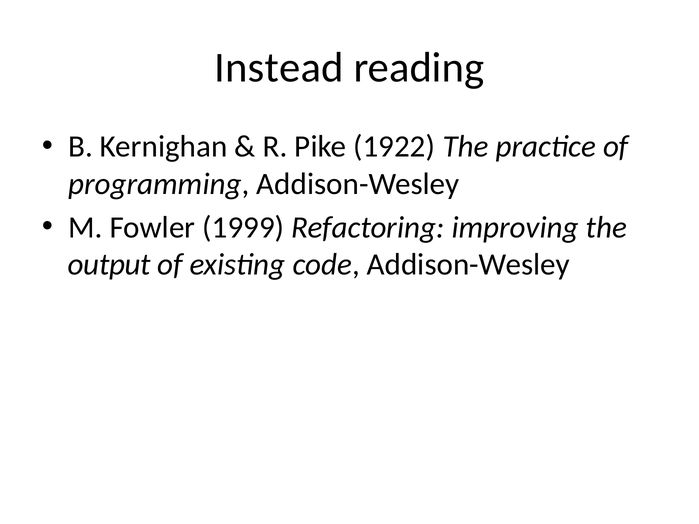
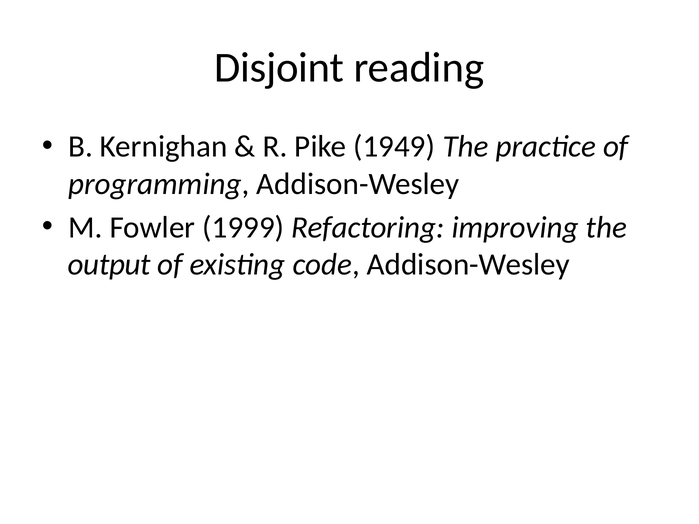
Instead: Instead -> Disjoint (279, 68)
1922: 1922 -> 1949 (394, 147)
